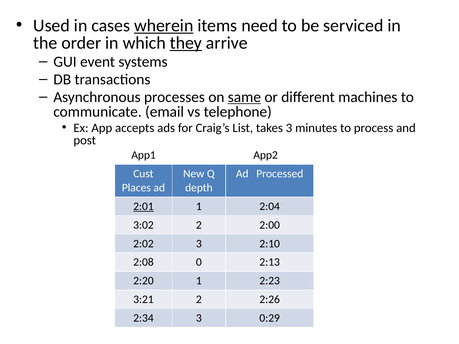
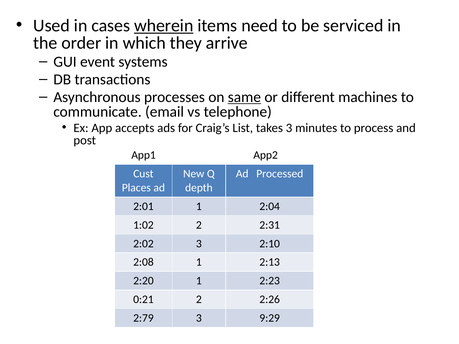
they underline: present -> none (186, 43)
2:01 underline: present -> none (143, 207)
3:02: 3:02 -> 1:02 (143, 225)
2:00: 2:00 -> 2:31 (270, 225)
2:08 0: 0 -> 1 (199, 262)
3:21: 3:21 -> 0:21 (143, 300)
2:34: 2:34 -> 2:79 (143, 318)
0:29: 0:29 -> 9:29 (270, 318)
